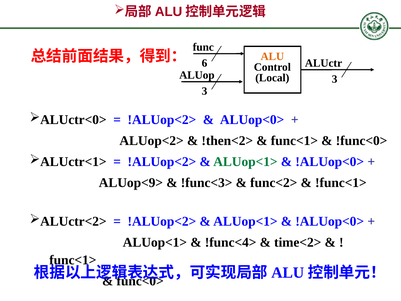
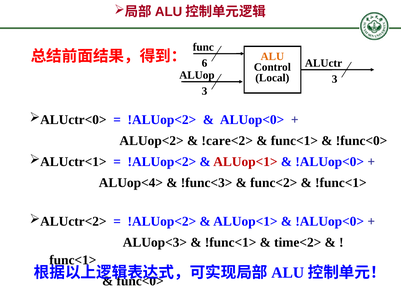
!then<2>: !then<2> -> !care<2> (227, 141)
ALUop<1> colour: green -> red (245, 162)
ALUop<9>: ALUop<9> -> ALUop<4> (131, 183)
ALUop<1>: ALUop<1> -> ALUop<3> (155, 242)
!func<4>: !func<4> -> !func<1> (231, 242)
